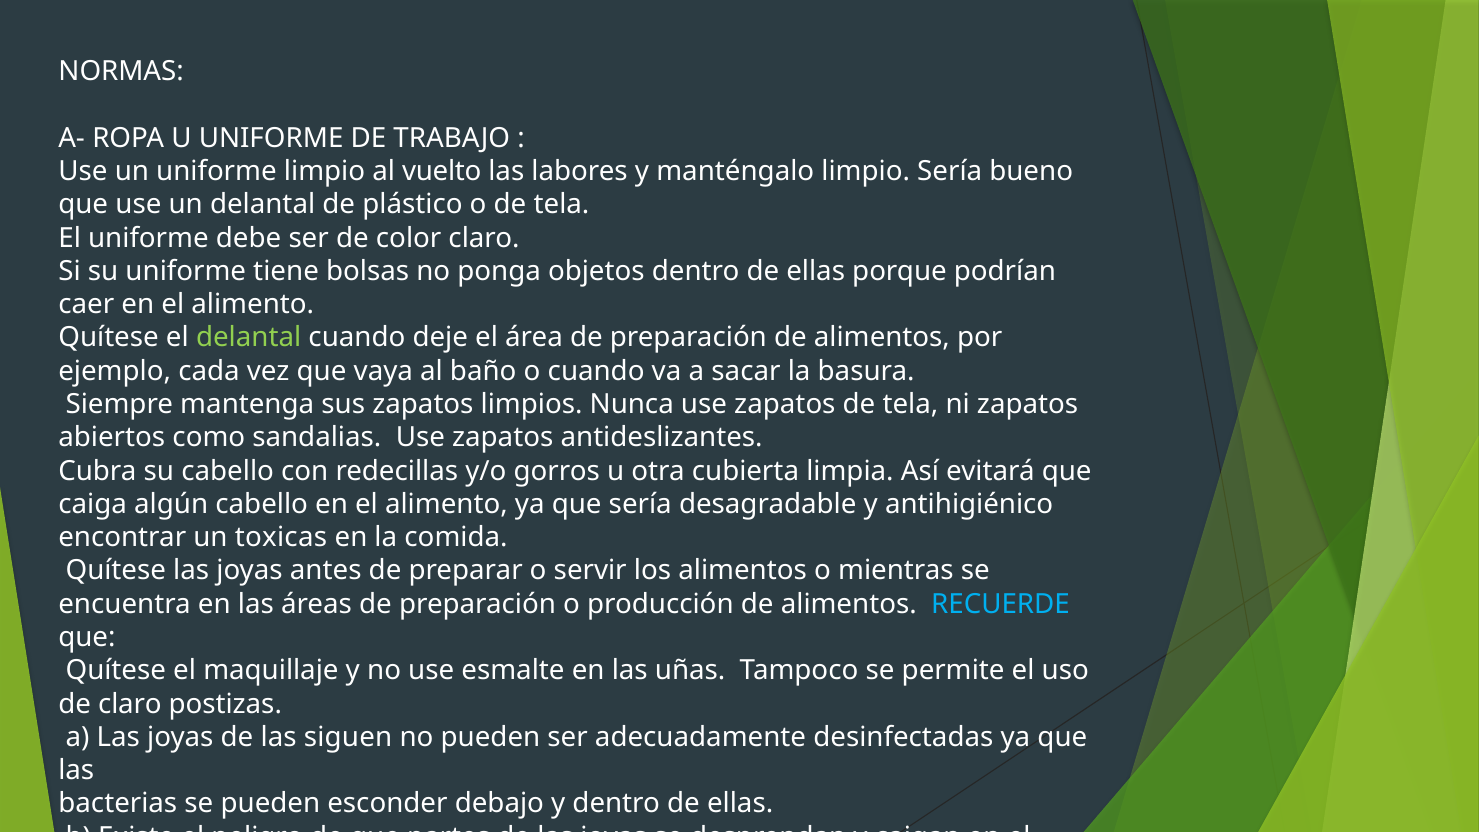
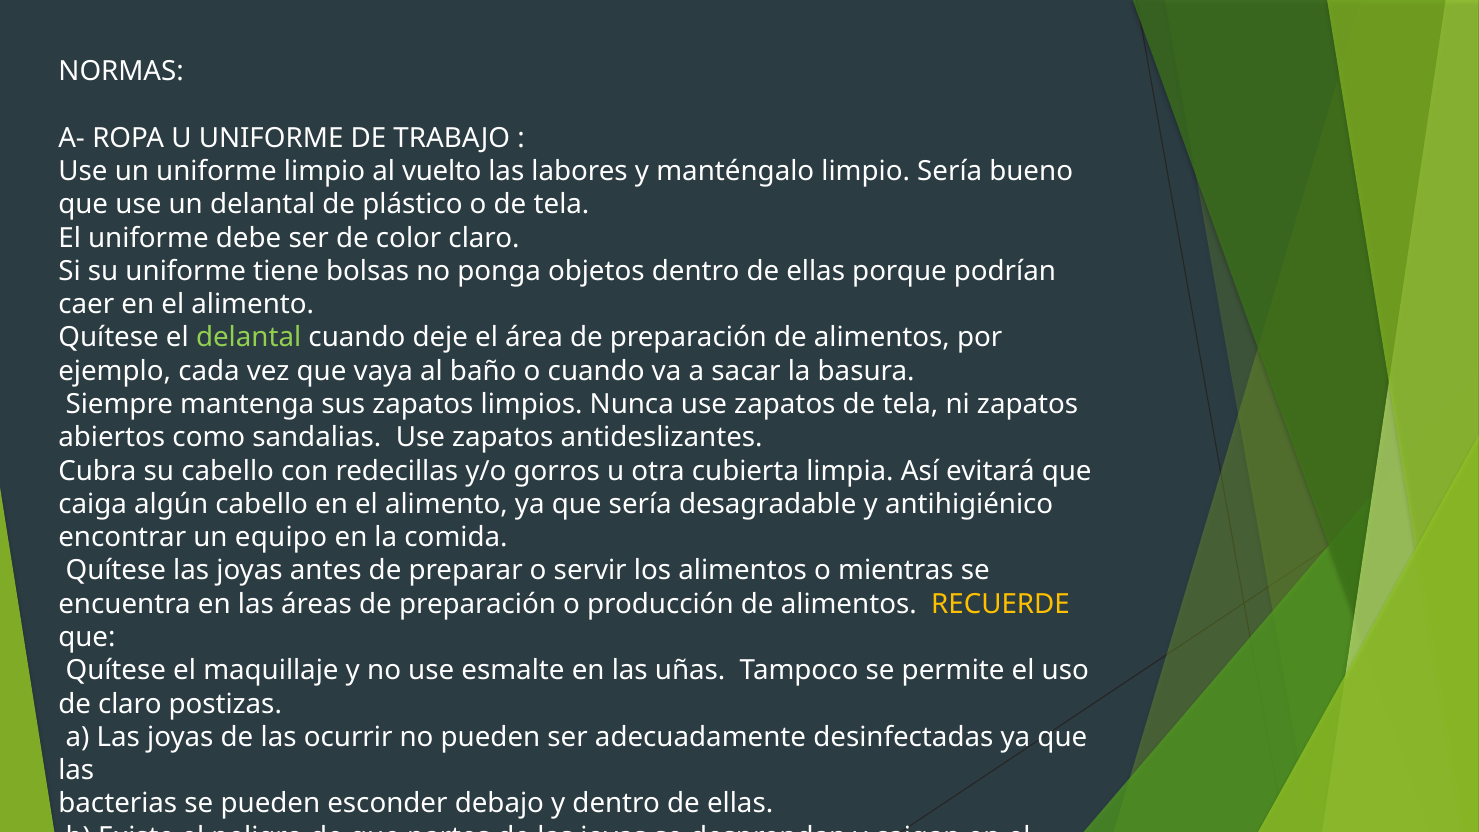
toxicas: toxicas -> equipo (281, 537)
RECUERDE colour: light blue -> yellow (1000, 604)
siguen: siguen -> ocurrir (348, 737)
